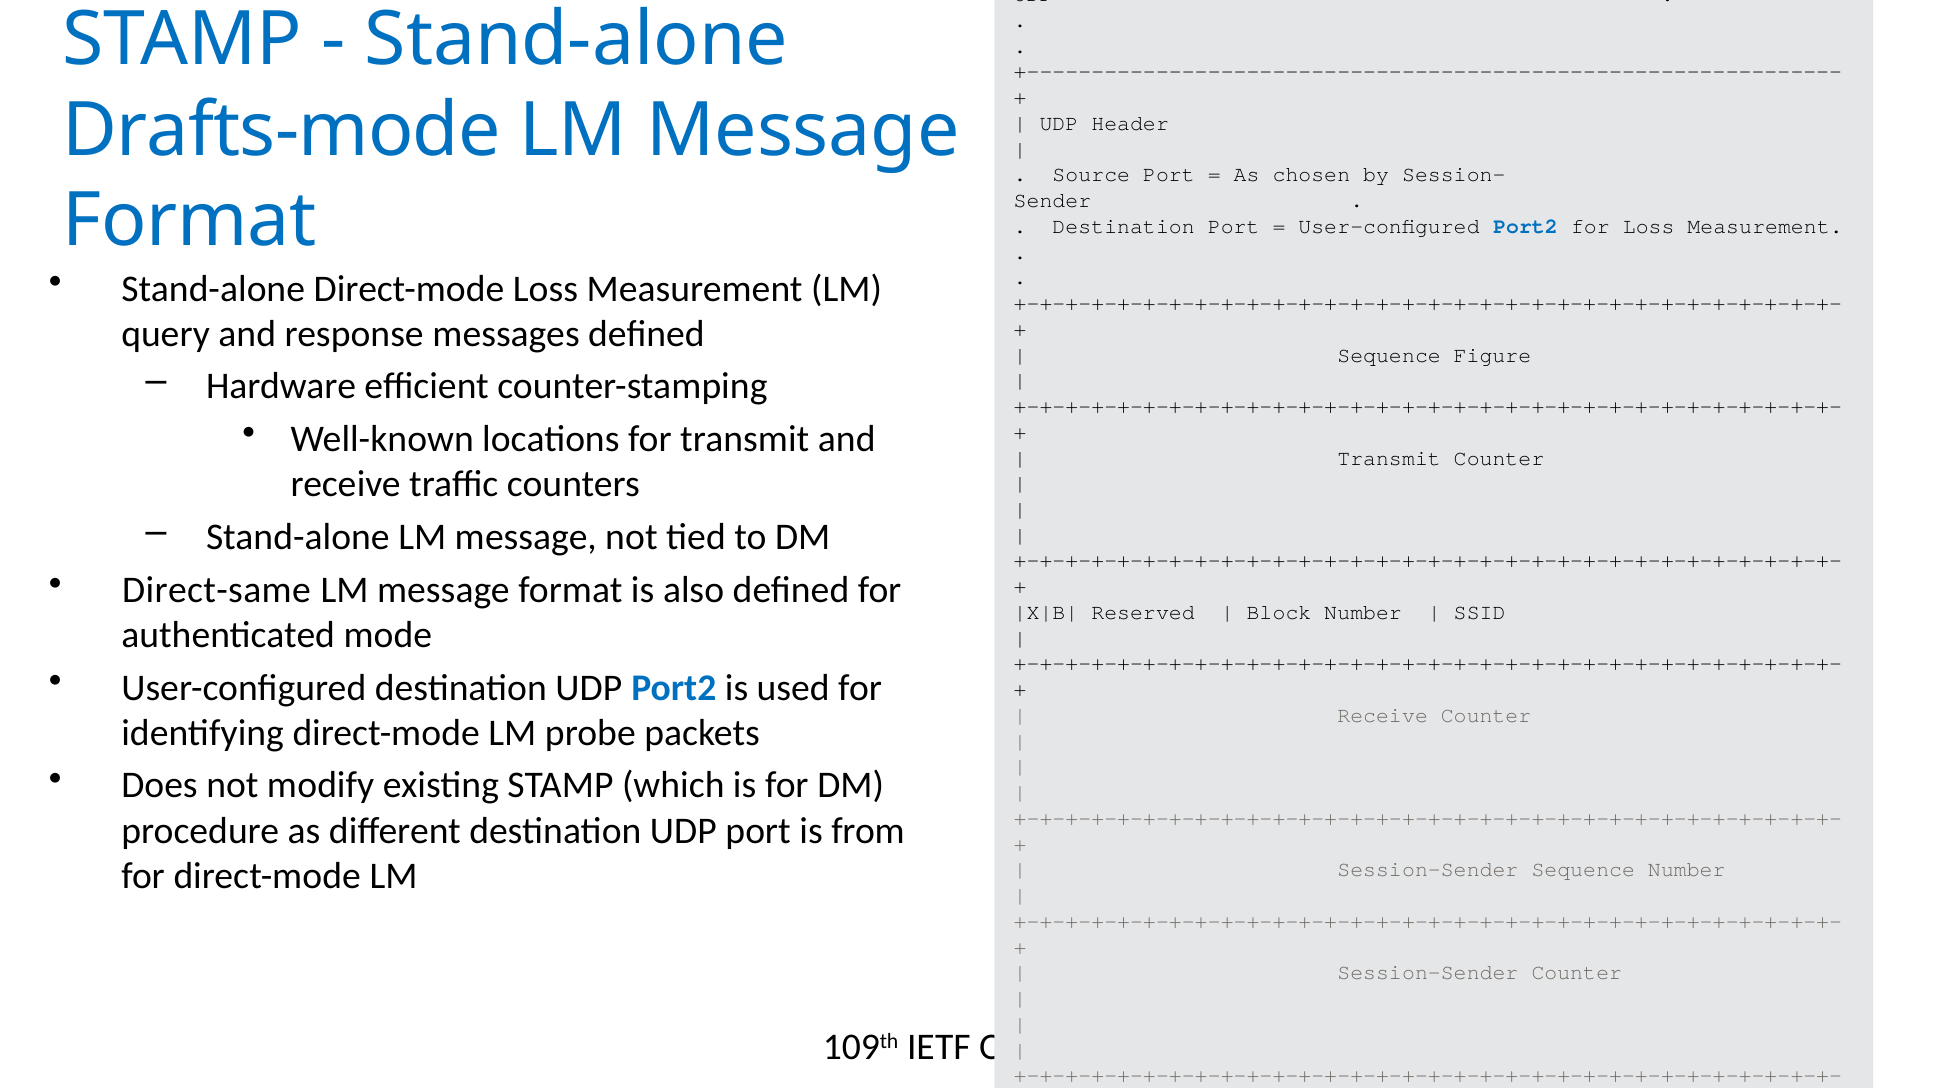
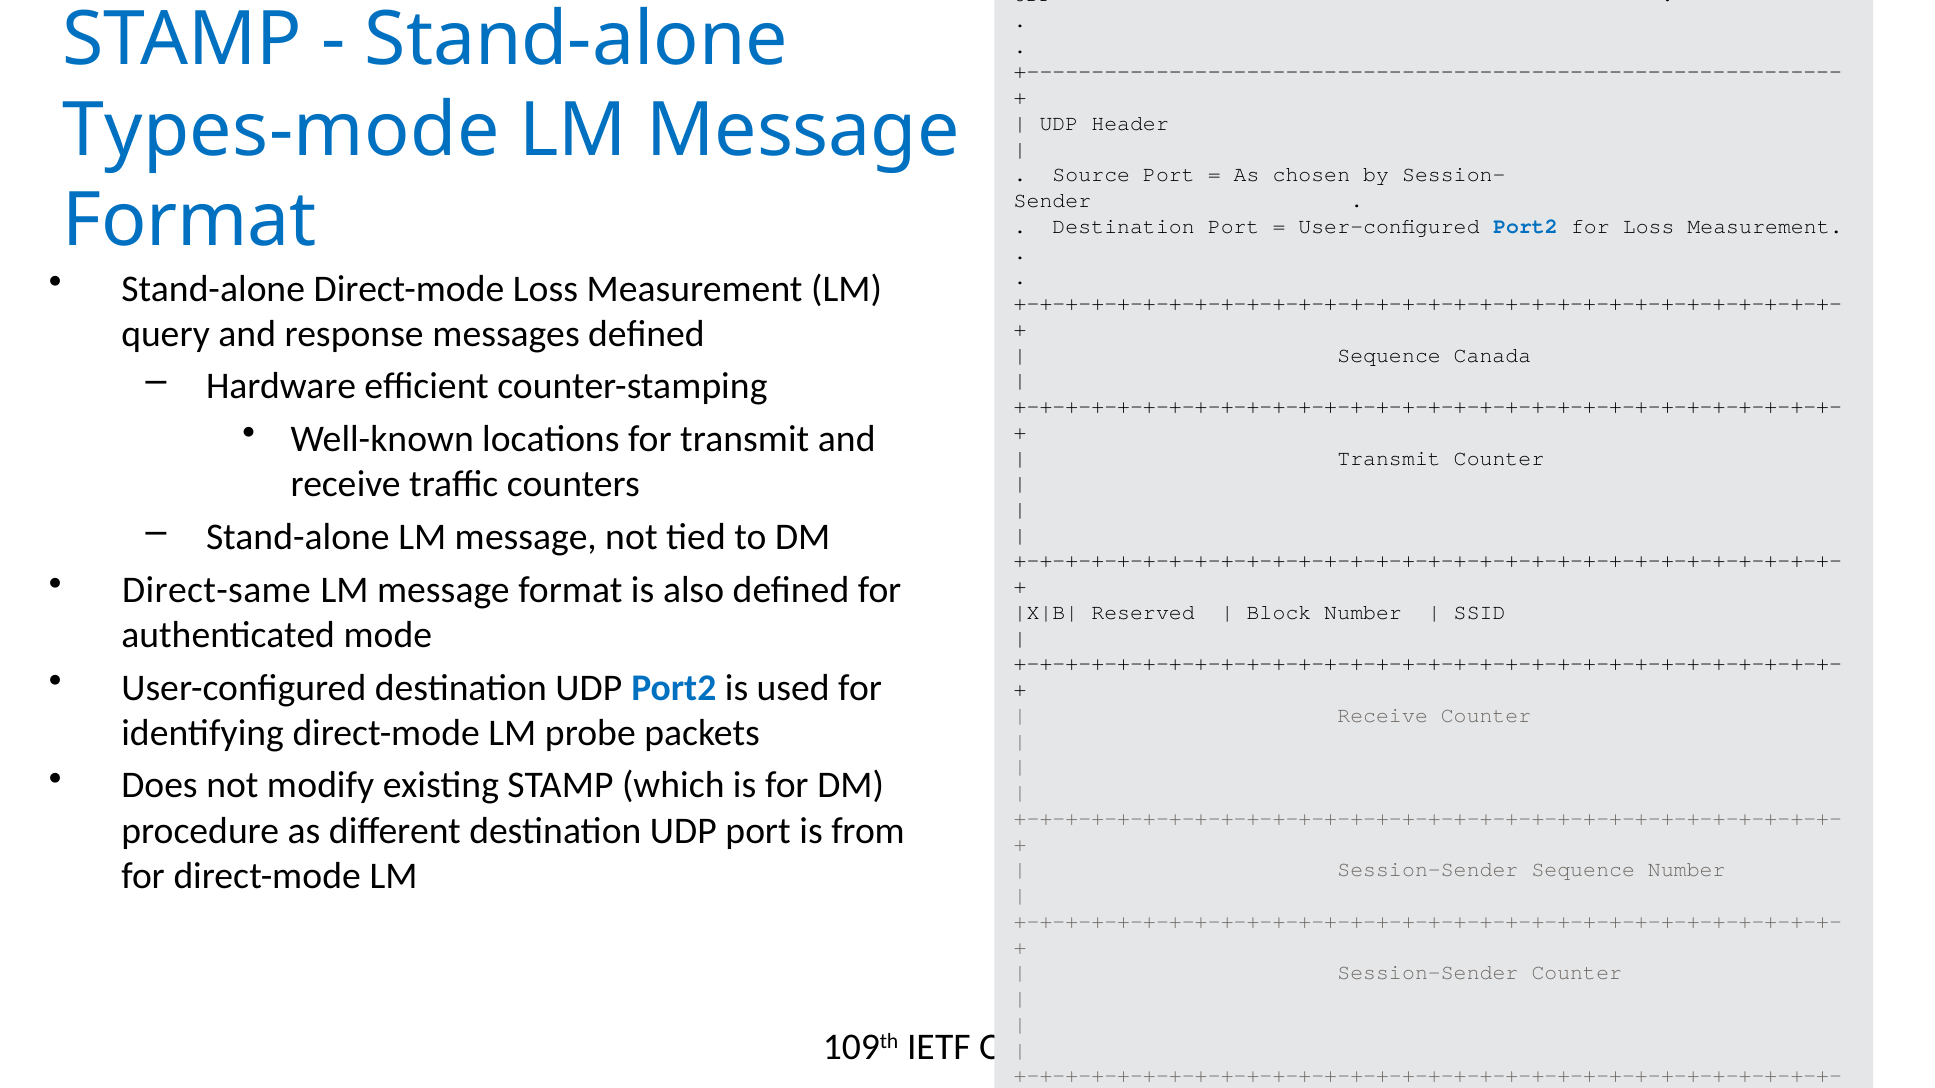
Drafts-mode: Drafts-mode -> Types-mode (281, 130)
Figure: Figure -> Canada (1492, 355)
